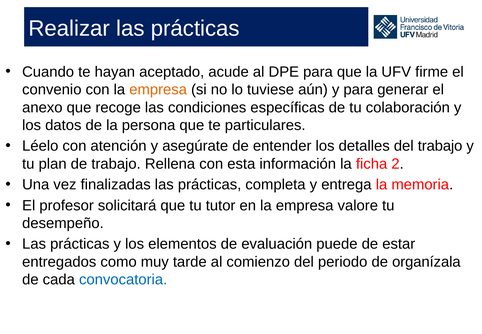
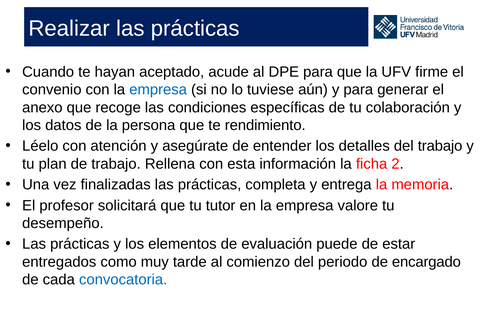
empresa colour: orange -> blue (158, 90)
particulares: particulares -> rendimiento (265, 125)
organízala: organízala -> encargado (426, 262)
